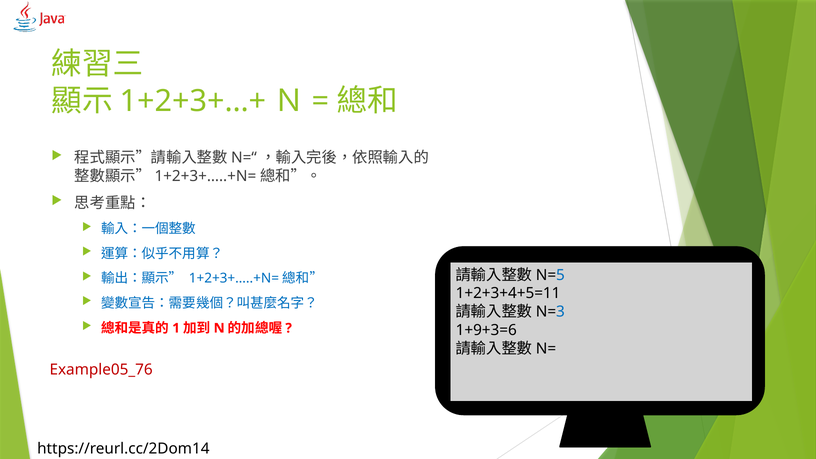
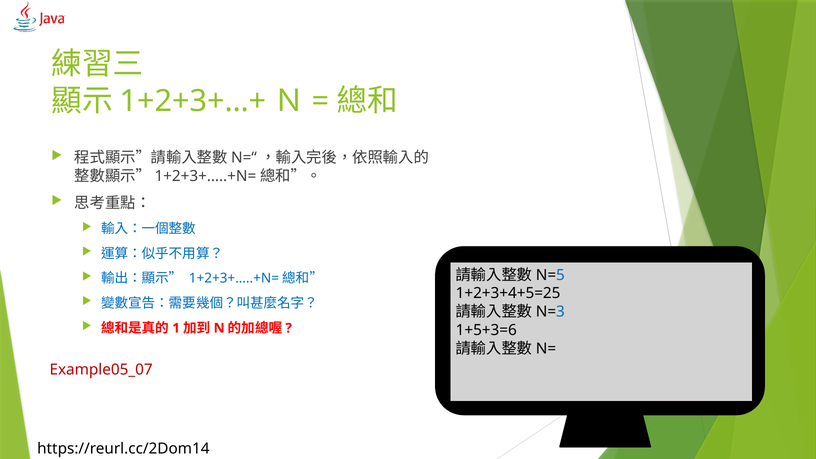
1+2+3+4+5=11: 1+2+3+4+5=11 -> 1+2+3+4+5=25 (508, 293)
1+9+3=6: 1+9+3=6 -> 1+5+3=6 (486, 330)
Example05_76: Example05_76 -> Example05_07 (101, 369)
